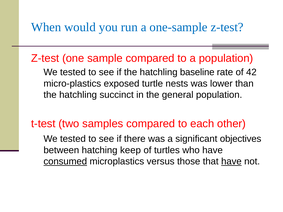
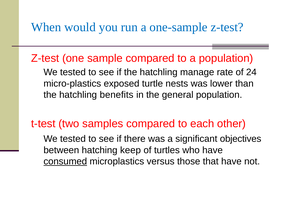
baseline: baseline -> manage (197, 72)
42: 42 -> 24 (251, 72)
succinct: succinct -> benefits (117, 95)
have underline: present -> none (231, 162)
